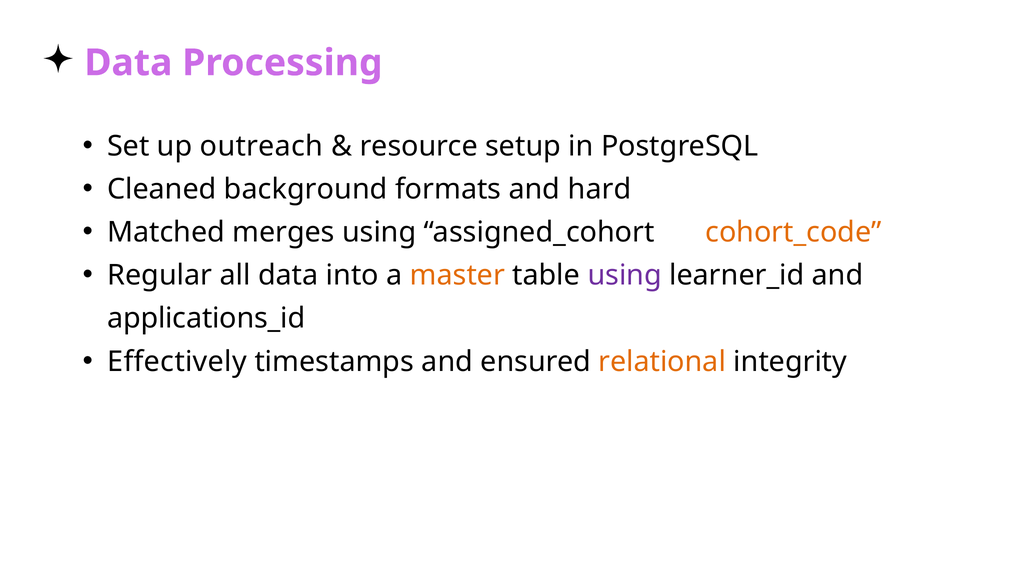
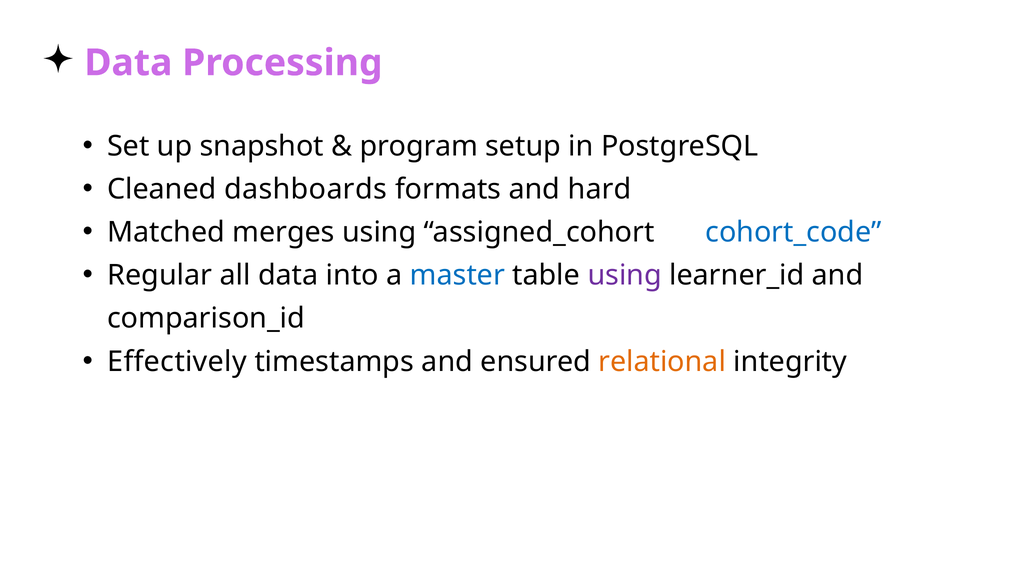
outreach: outreach -> snapshot (262, 146)
resource: resource -> program (419, 146)
background: background -> dashboards (306, 189)
cohort_code colour: orange -> blue (793, 232)
master colour: orange -> blue (457, 275)
applications_id: applications_id -> comparison_id (206, 319)
